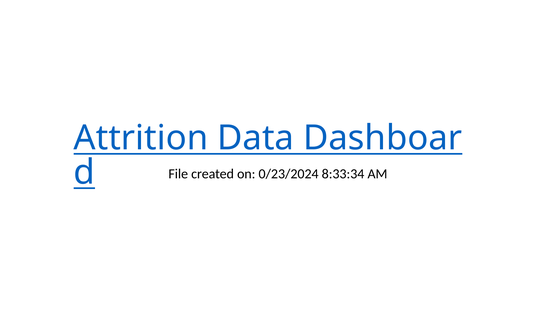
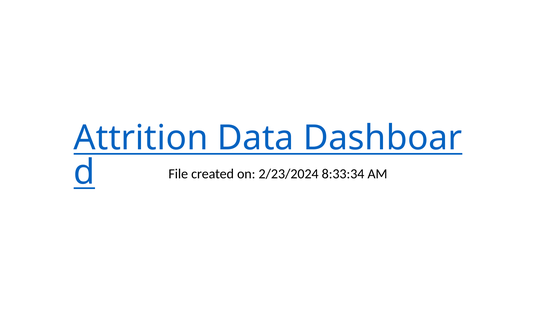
0/23/2024: 0/23/2024 -> 2/23/2024 (289, 174)
